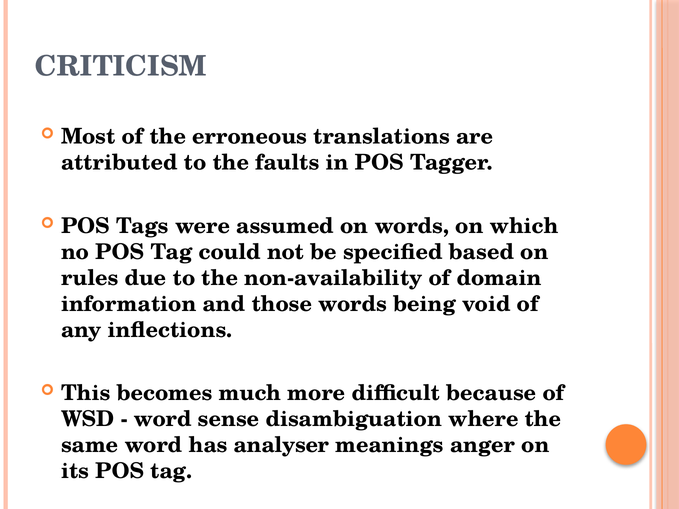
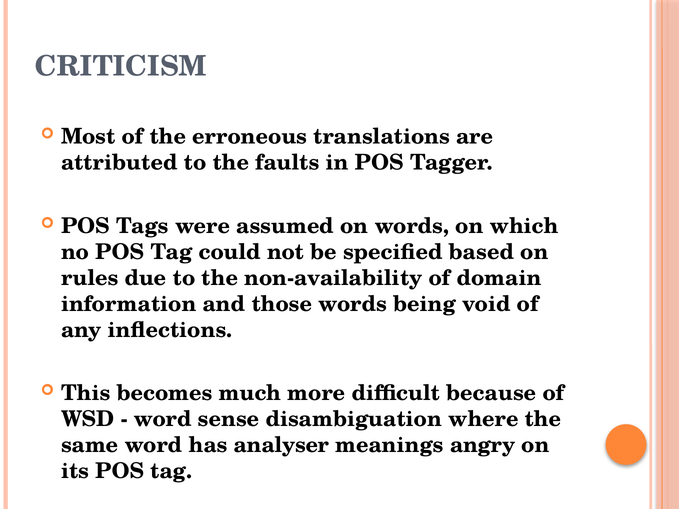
anger: anger -> angry (483, 445)
